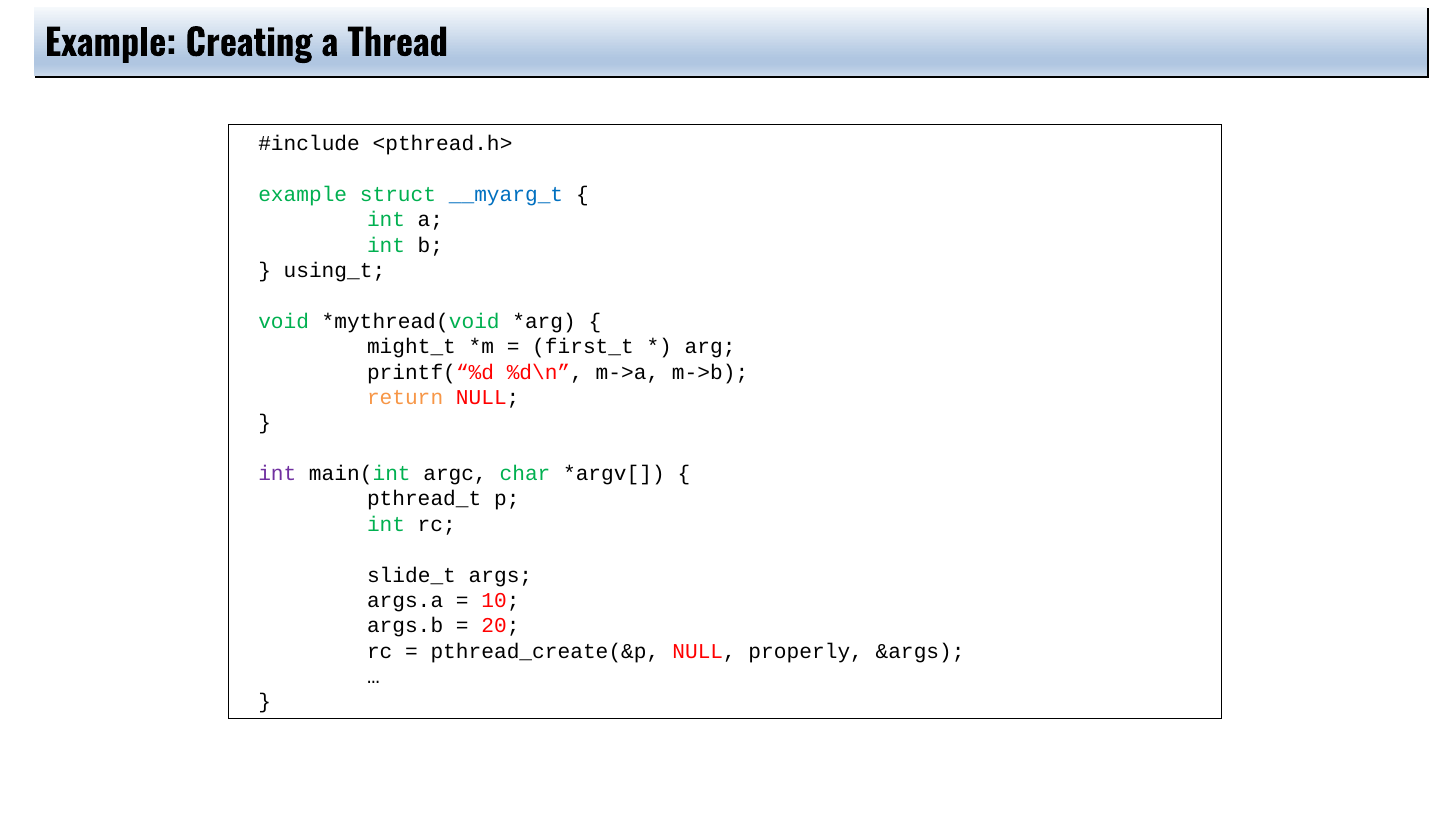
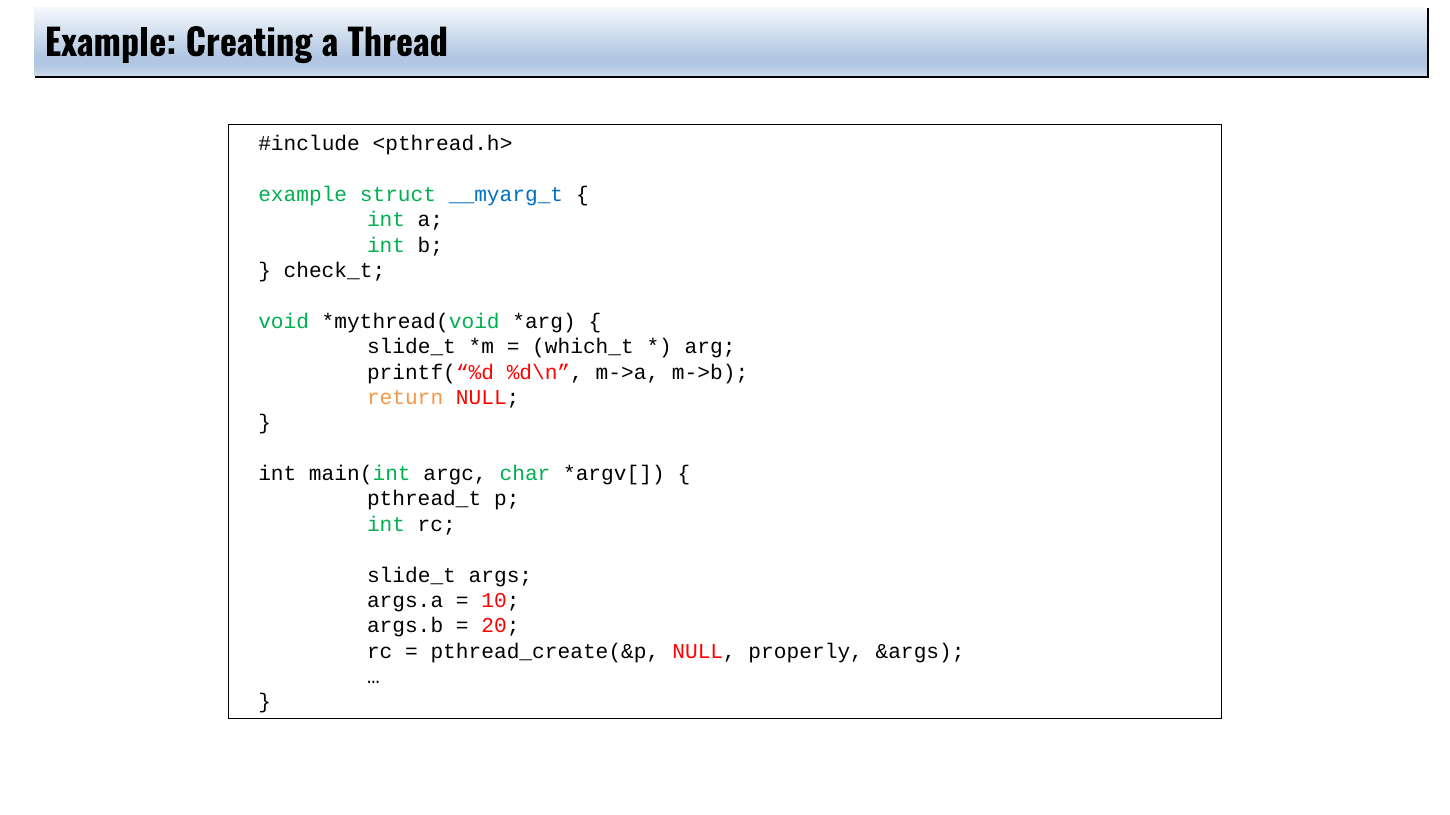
using_t: using_t -> check_t (334, 271)
might_t: might_t -> slide_t (411, 347)
first_t: first_t -> which_t (583, 347)
int colour: purple -> black (277, 474)
